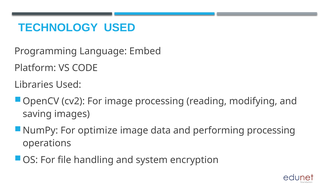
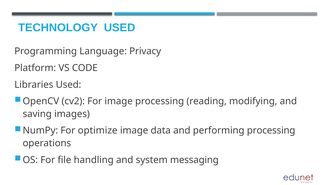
Embed: Embed -> Privacy (145, 51)
encryption: encryption -> messaging (194, 160)
